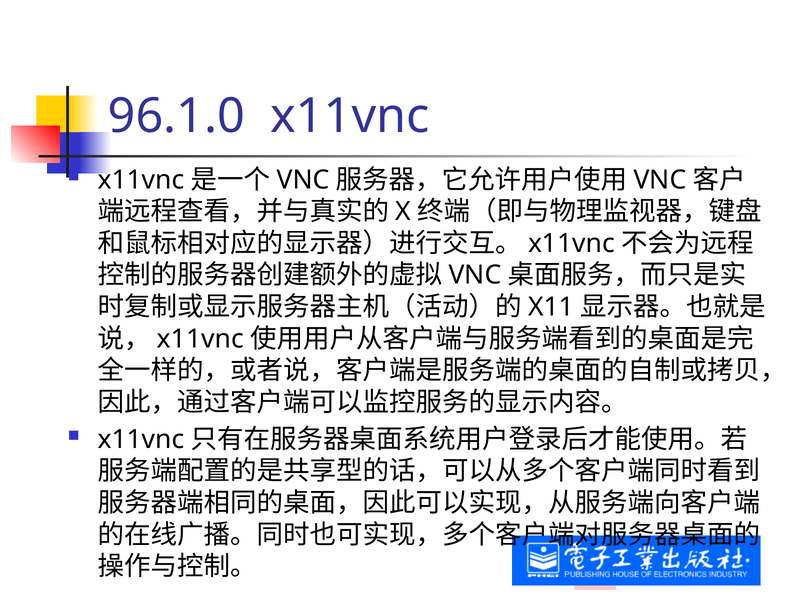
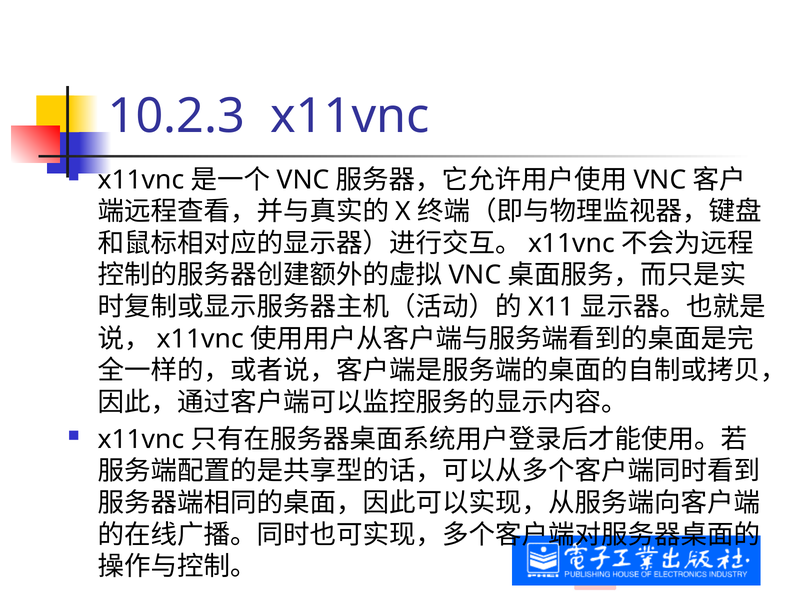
96.1.0: 96.1.0 -> 10.2.3 (176, 116)
